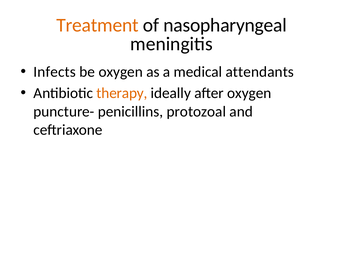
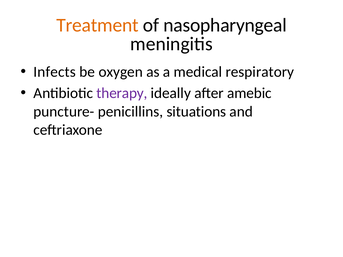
attendants: attendants -> respiratory (260, 72)
therapy colour: orange -> purple (122, 93)
after oxygen: oxygen -> amebic (249, 93)
protozoal: protozoal -> situations (196, 112)
